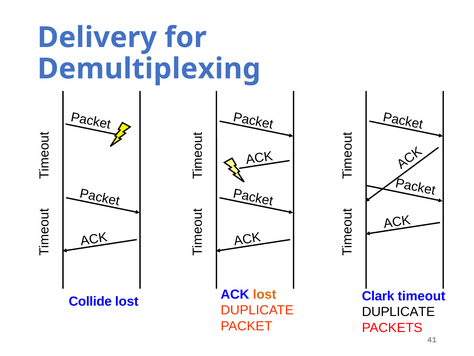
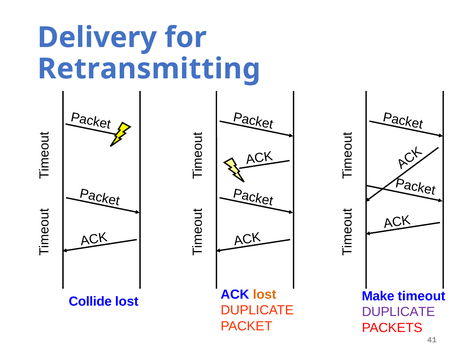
Demultiplexing: Demultiplexing -> Retransmitting (149, 69)
Clark: Clark -> Make (378, 296)
DUPLICATE colour: black -> purple (398, 311)
